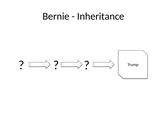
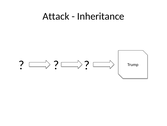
Bernie: Bernie -> Attack (56, 16)
